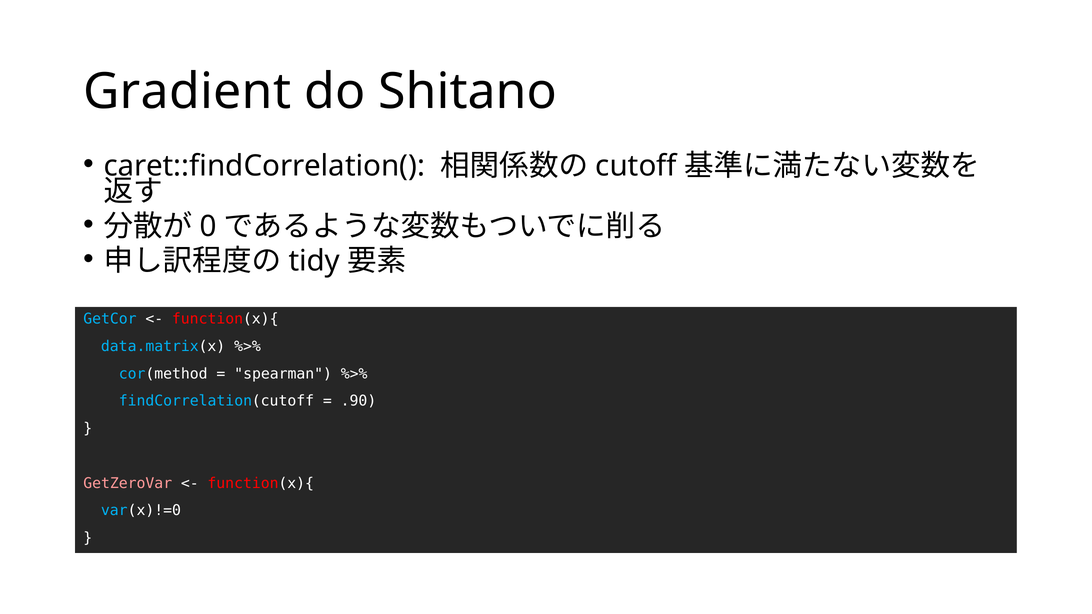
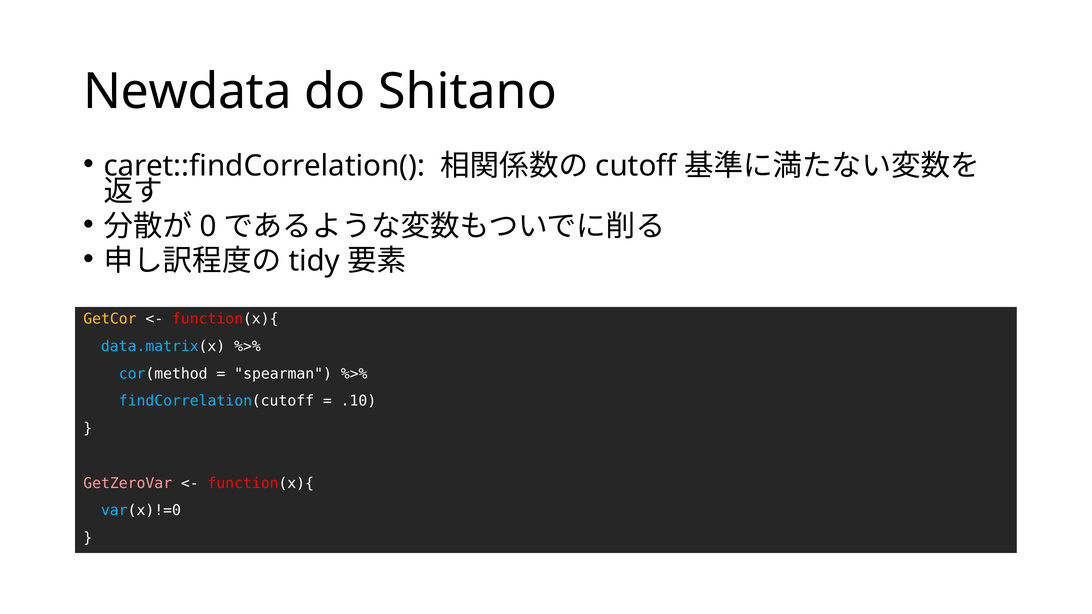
Gradient: Gradient -> Newdata (187, 92)
GetCor colour: light blue -> yellow (110, 319)
.90: .90 -> .10 (359, 401)
